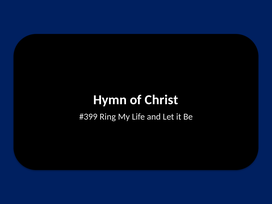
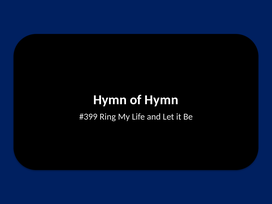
of Christ: Christ -> Hymn (161, 100)
